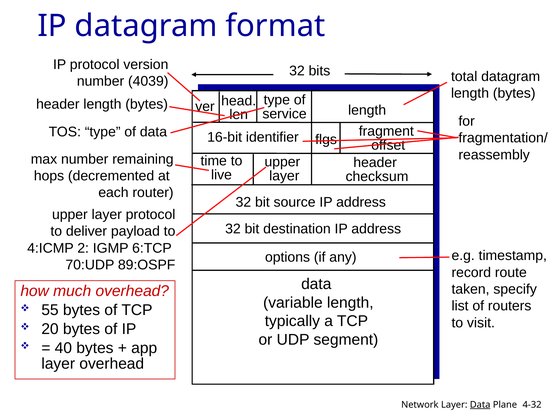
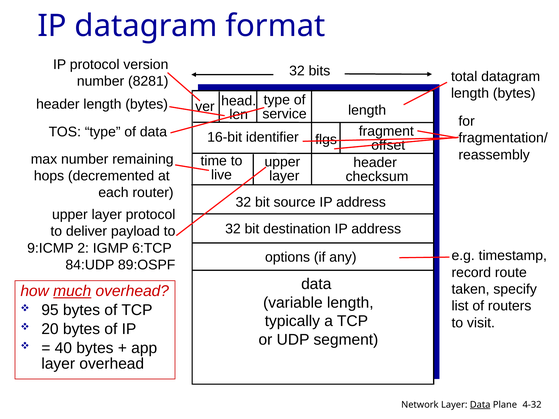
4039: 4039 -> 8281 (148, 81)
4:ICMP: 4:ICMP -> 9:ICMP (50, 248)
70:UDP: 70:UDP -> 84:UDP (90, 265)
much underline: none -> present (72, 291)
55: 55 -> 95 (50, 310)
